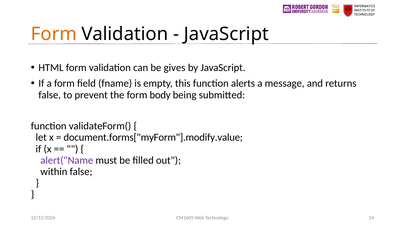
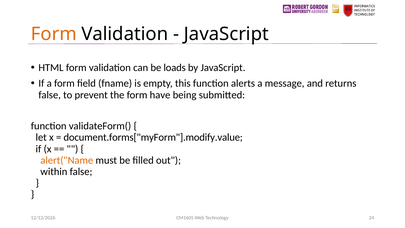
gives: gives -> loads (175, 68)
body: body -> have (160, 95)
alert("Name colour: purple -> orange (67, 160)
